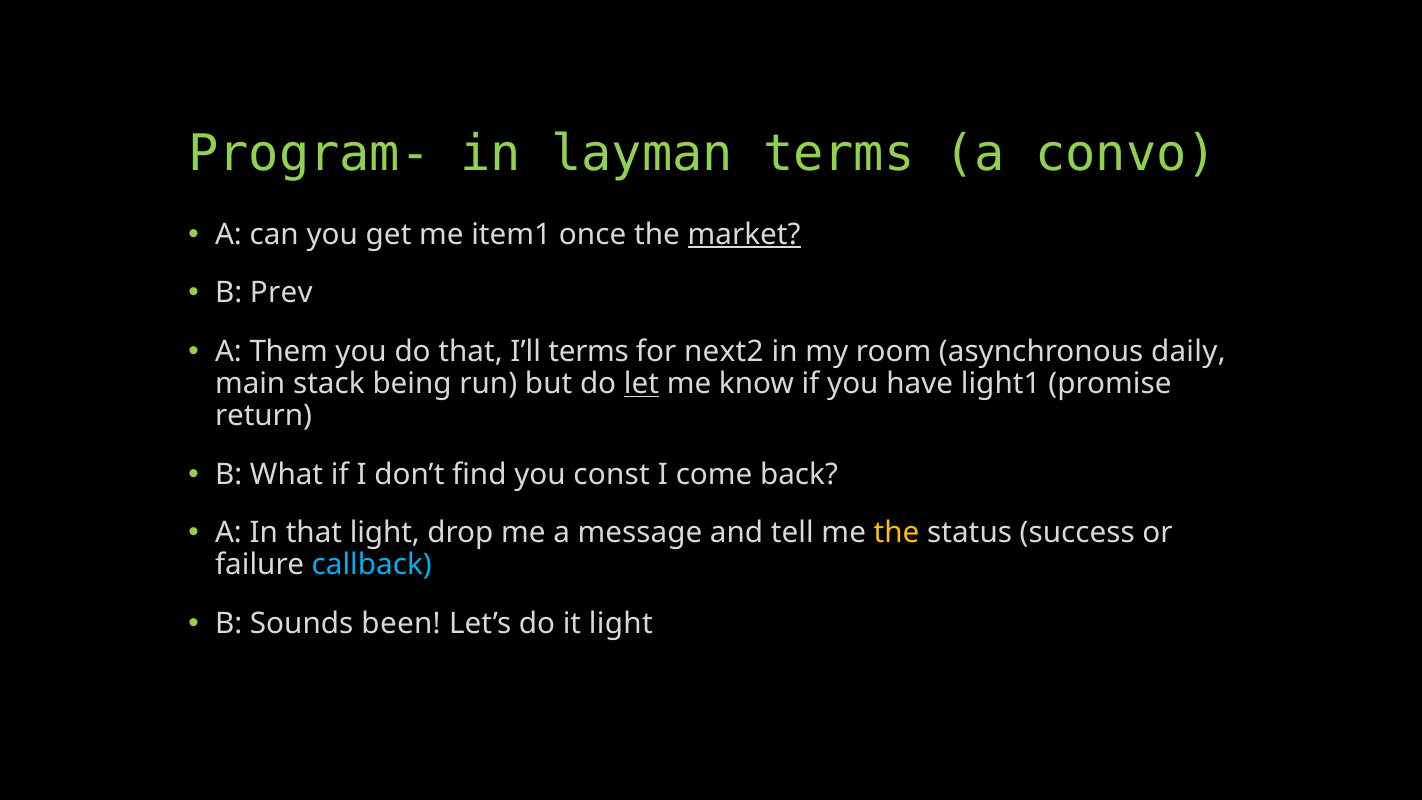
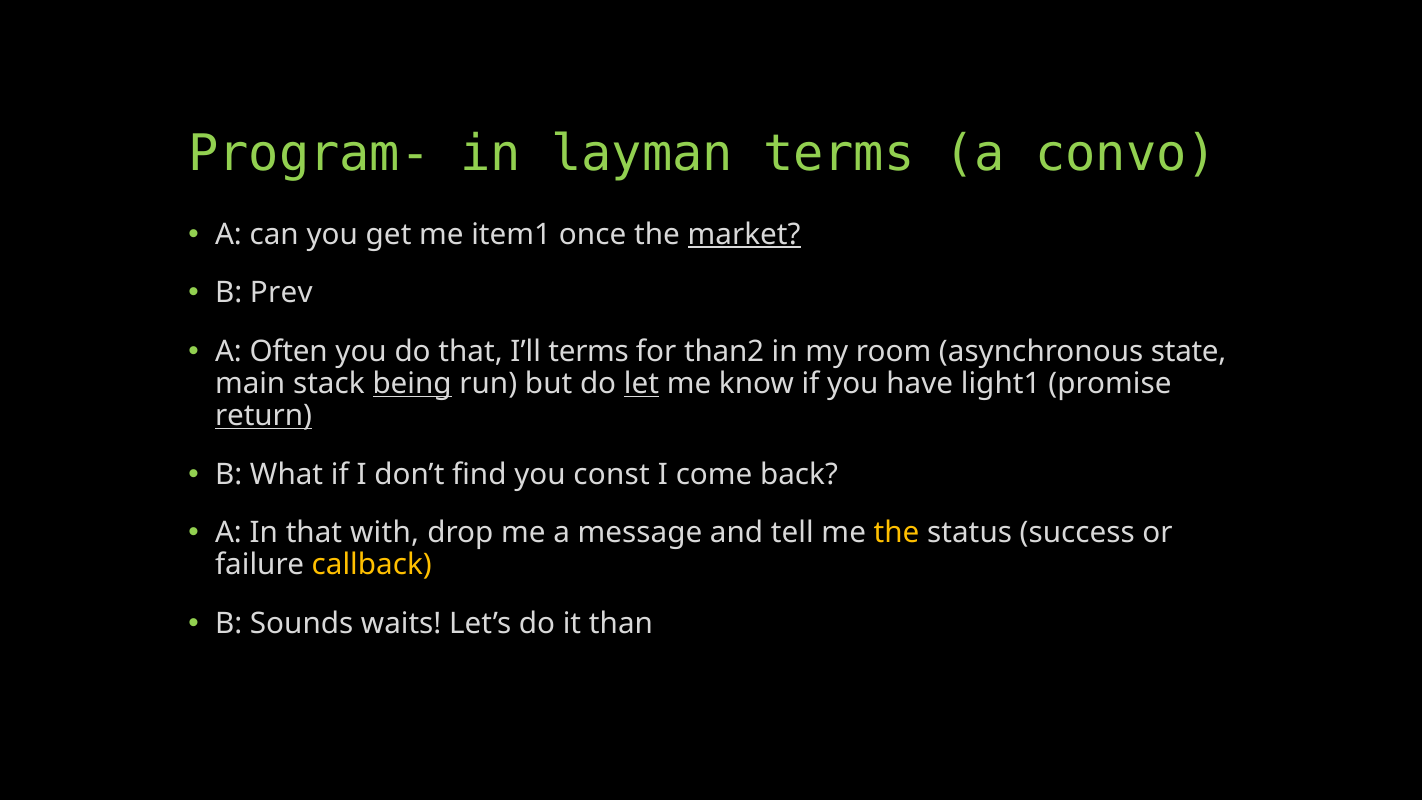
Them: Them -> Often (289, 352)
next2: next2 -> than2 (724, 352)
daily: daily -> state (1189, 352)
being underline: none -> present (412, 384)
return underline: none -> present (264, 416)
that light: light -> with (385, 533)
callback colour: light blue -> yellow (372, 565)
been: been -> waits (401, 624)
it light: light -> than (621, 624)
